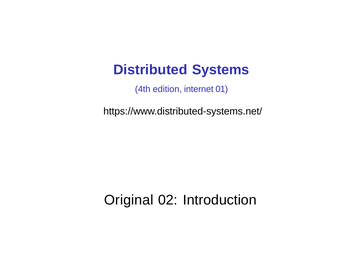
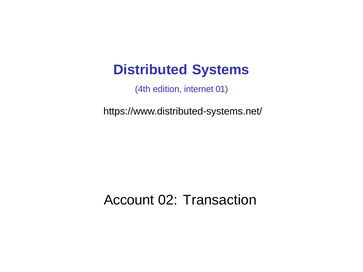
Original: Original -> Account (129, 200)
Introduction: Introduction -> Transaction (220, 200)
